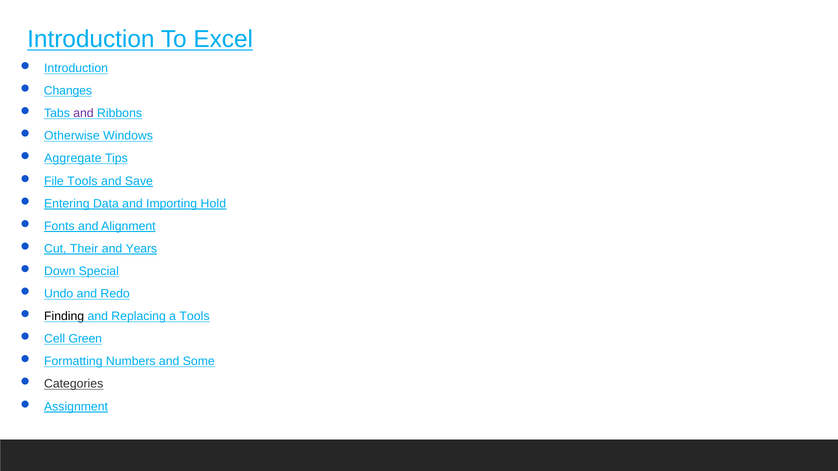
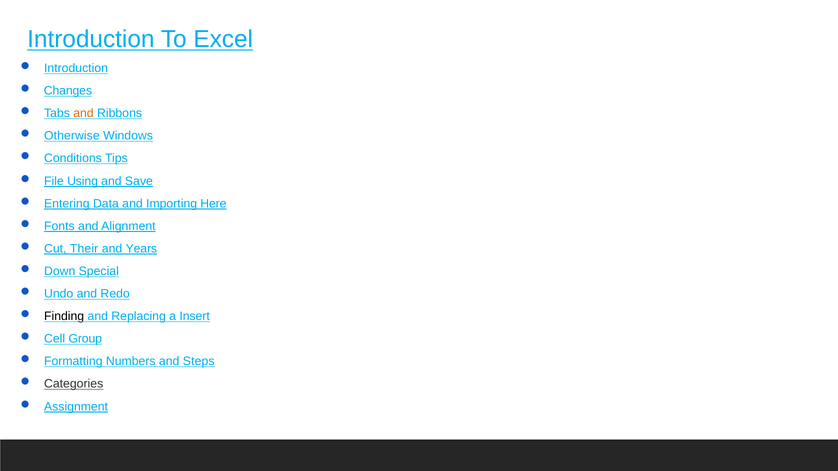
and colour: purple -> orange (83, 113)
Aggregate: Aggregate -> Conditions (73, 159)
File Tools: Tools -> Using (83, 181)
Hold: Hold -> Here (213, 204)
a Tools: Tools -> Insert (195, 317)
Green: Green -> Group (85, 339)
Some: Some -> Steps (199, 362)
